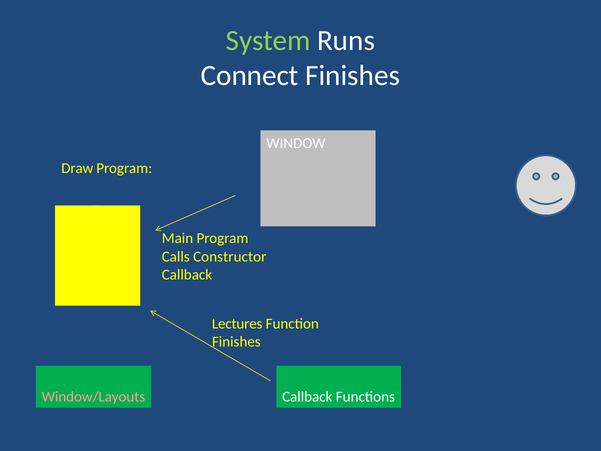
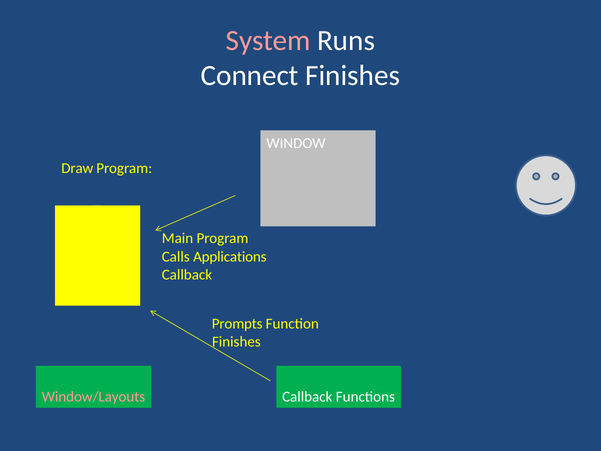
System colour: light green -> pink (268, 41)
Constructor: Constructor -> Applications (230, 256)
Lectures: Lectures -> Prompts (237, 324)
